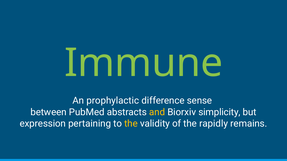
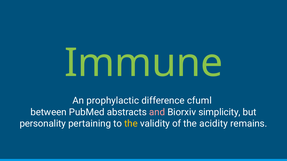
sense: sense -> cfuml (199, 101)
and colour: yellow -> pink (157, 112)
expression: expression -> personality (43, 124)
rapidly: rapidly -> acidity (214, 124)
